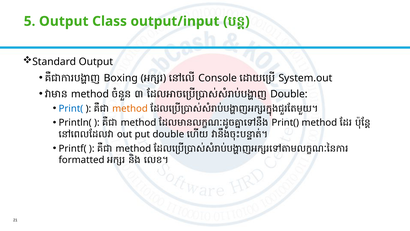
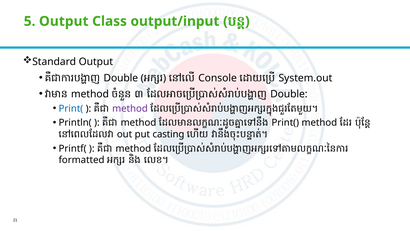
Boxing: Boxing -> Double (121, 78)
method colour: orange -> purple (130, 108)
put double: double -> casting (168, 134)
